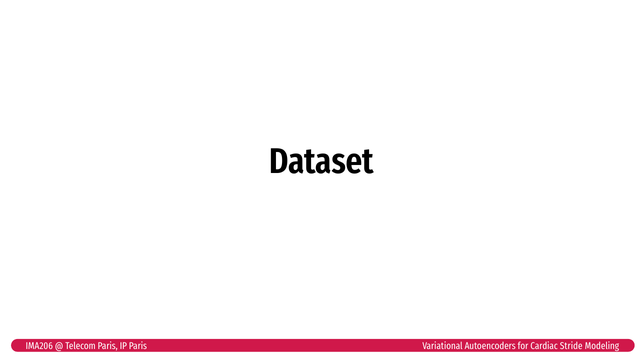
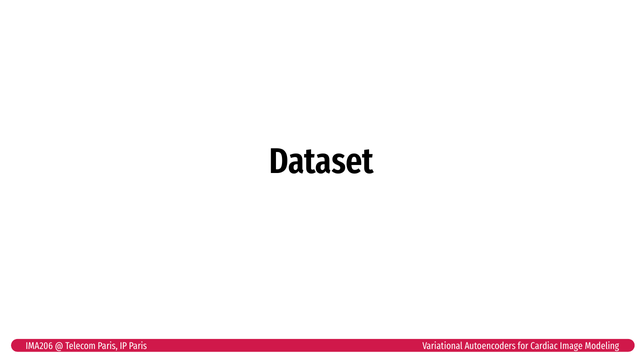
Stride: Stride -> Image (571, 346)
